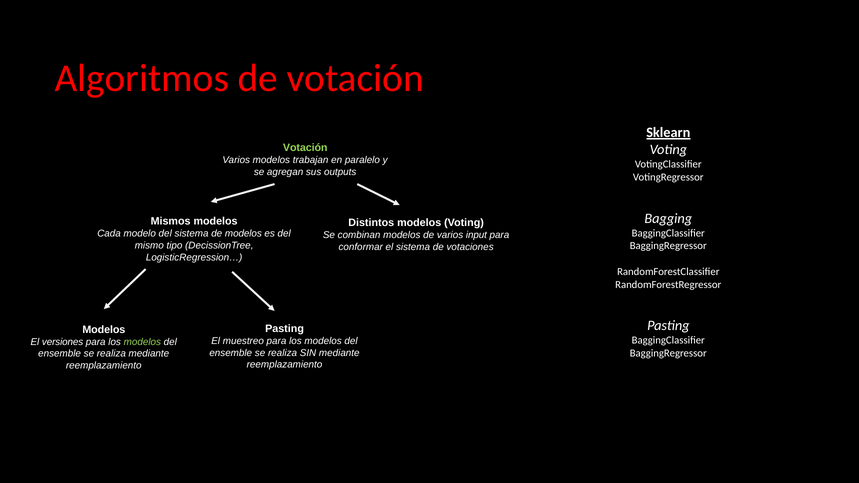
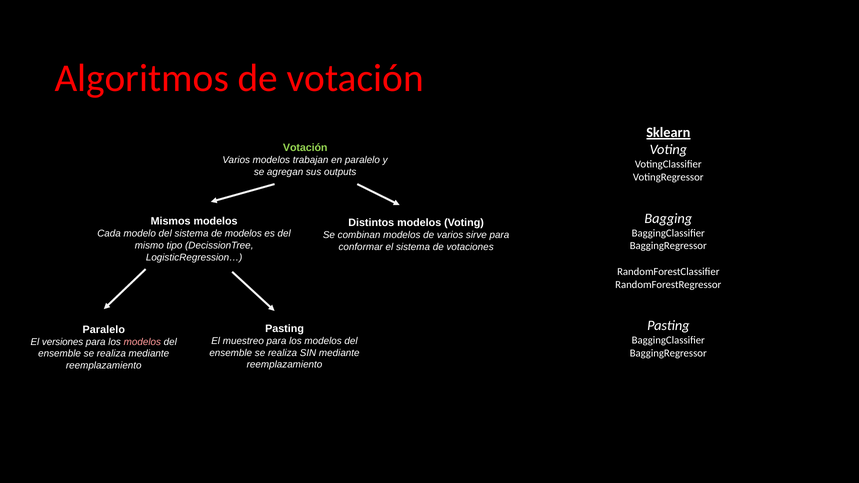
input: input -> sirve (476, 235)
Modelos: Modelos -> Paralelo (104, 330)
modelos colour: light green -> pink (142, 342)
